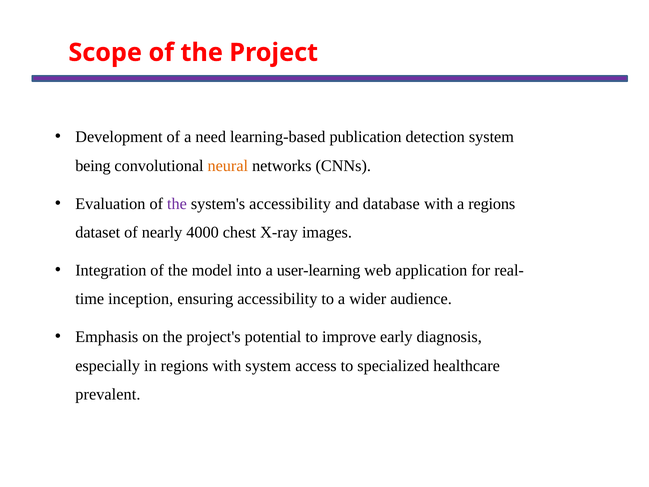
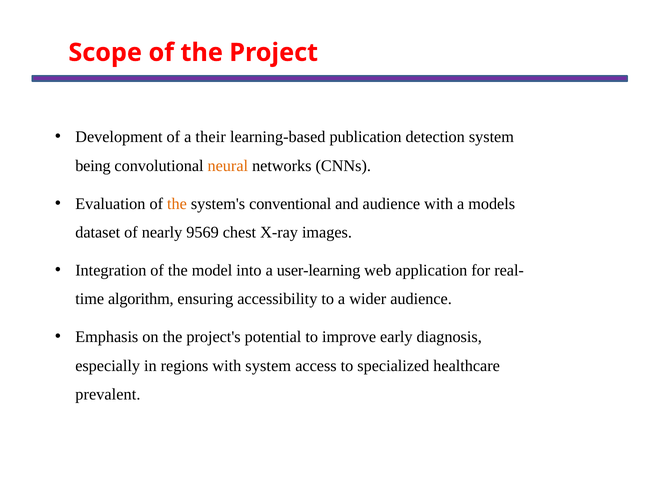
need: need -> their (211, 137)
the colour: purple -> orange (177, 204)
system's accessibility: accessibility -> conventional (290, 204)
and database: database -> audience (391, 204)
a regions: regions -> models (492, 204)
4000: 4000 -> 9569 (203, 232)
inception: inception -> algorithm (141, 299)
